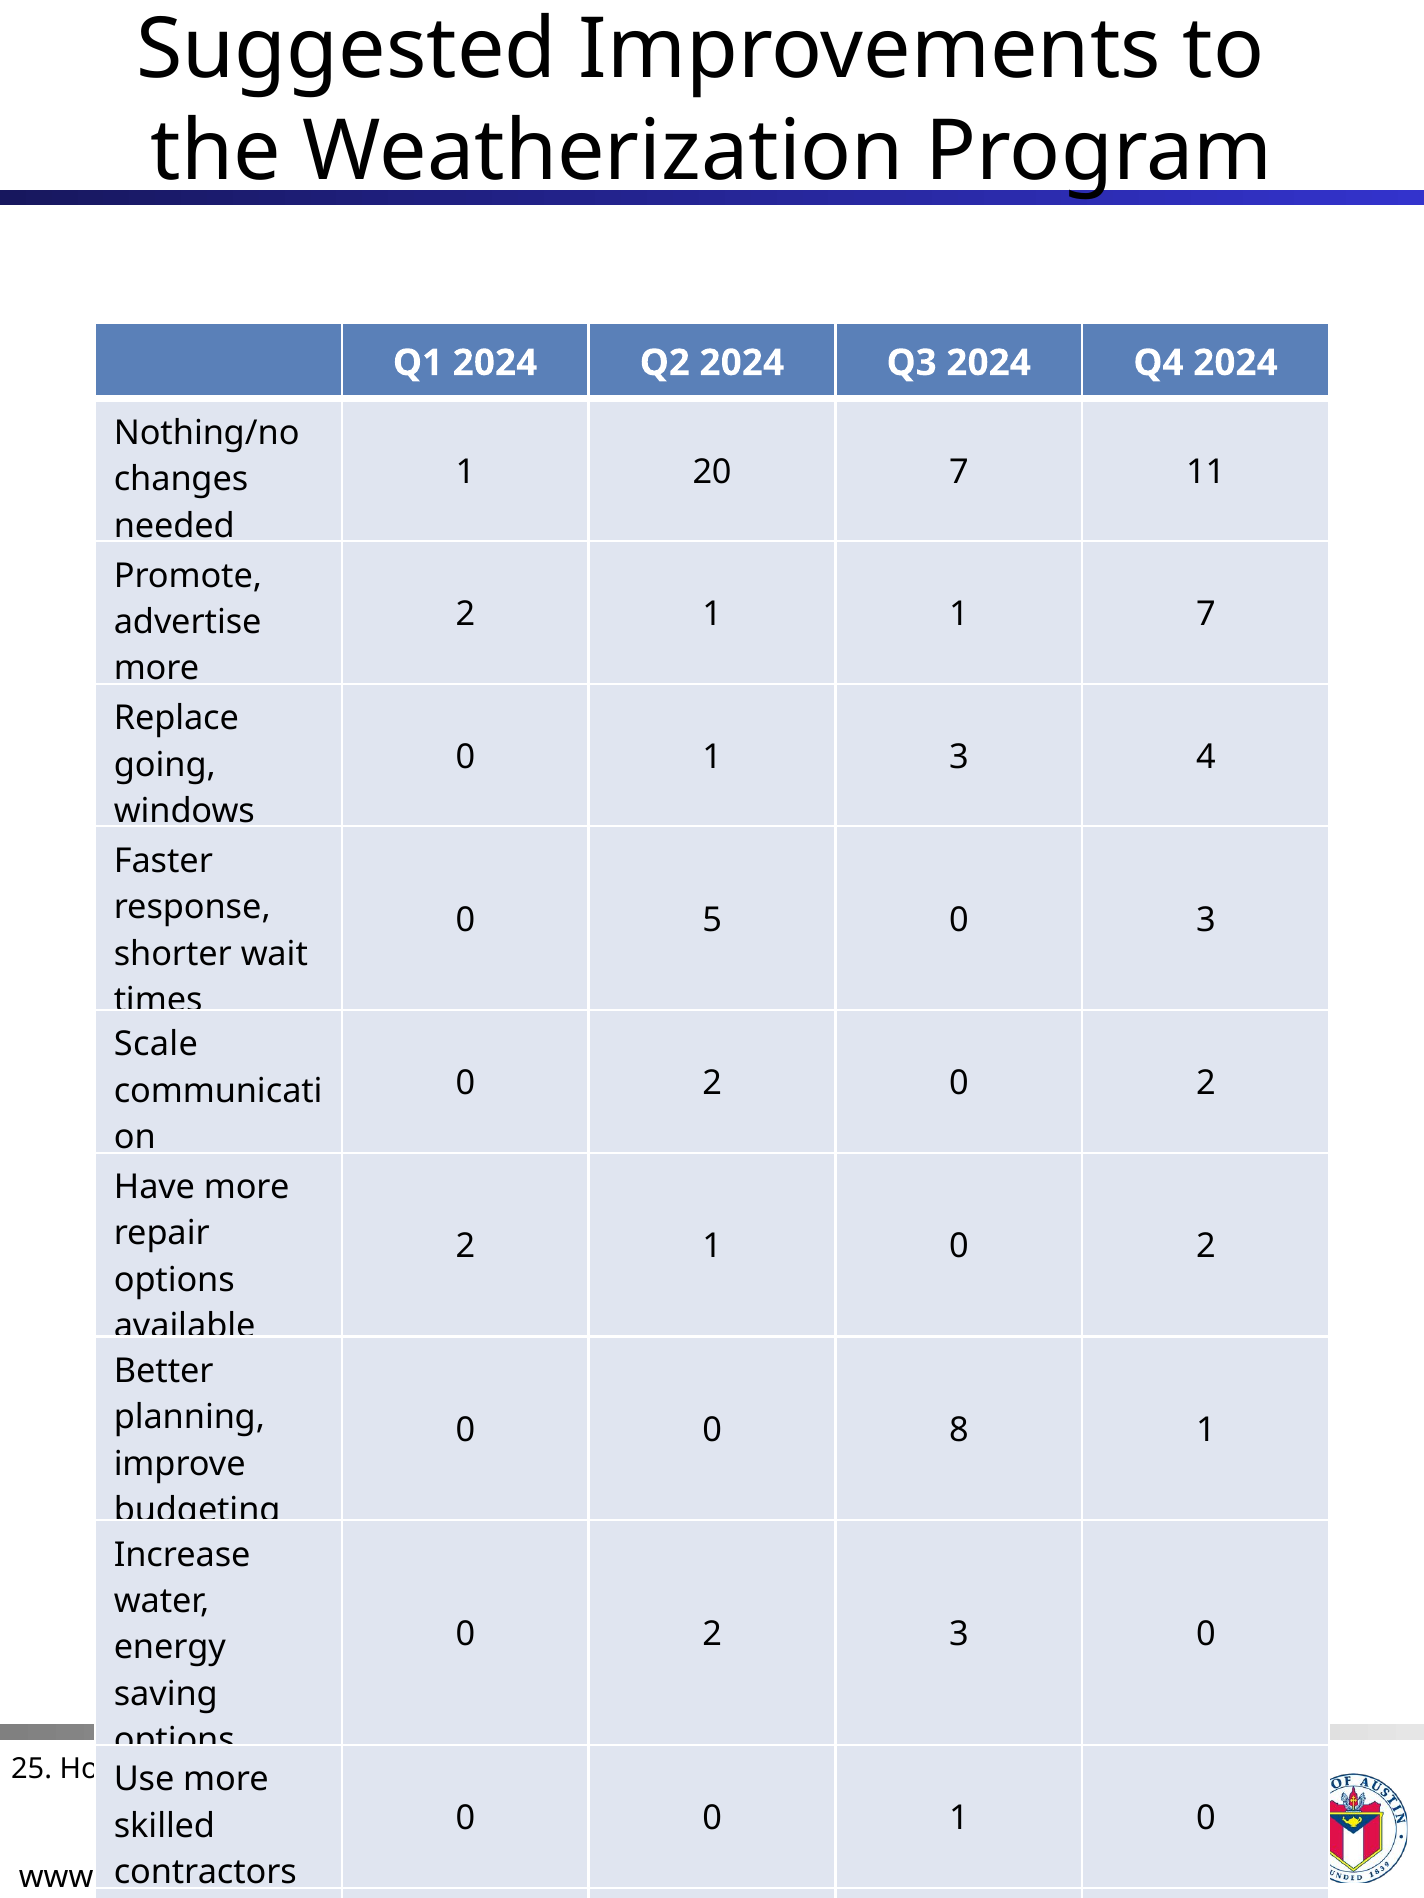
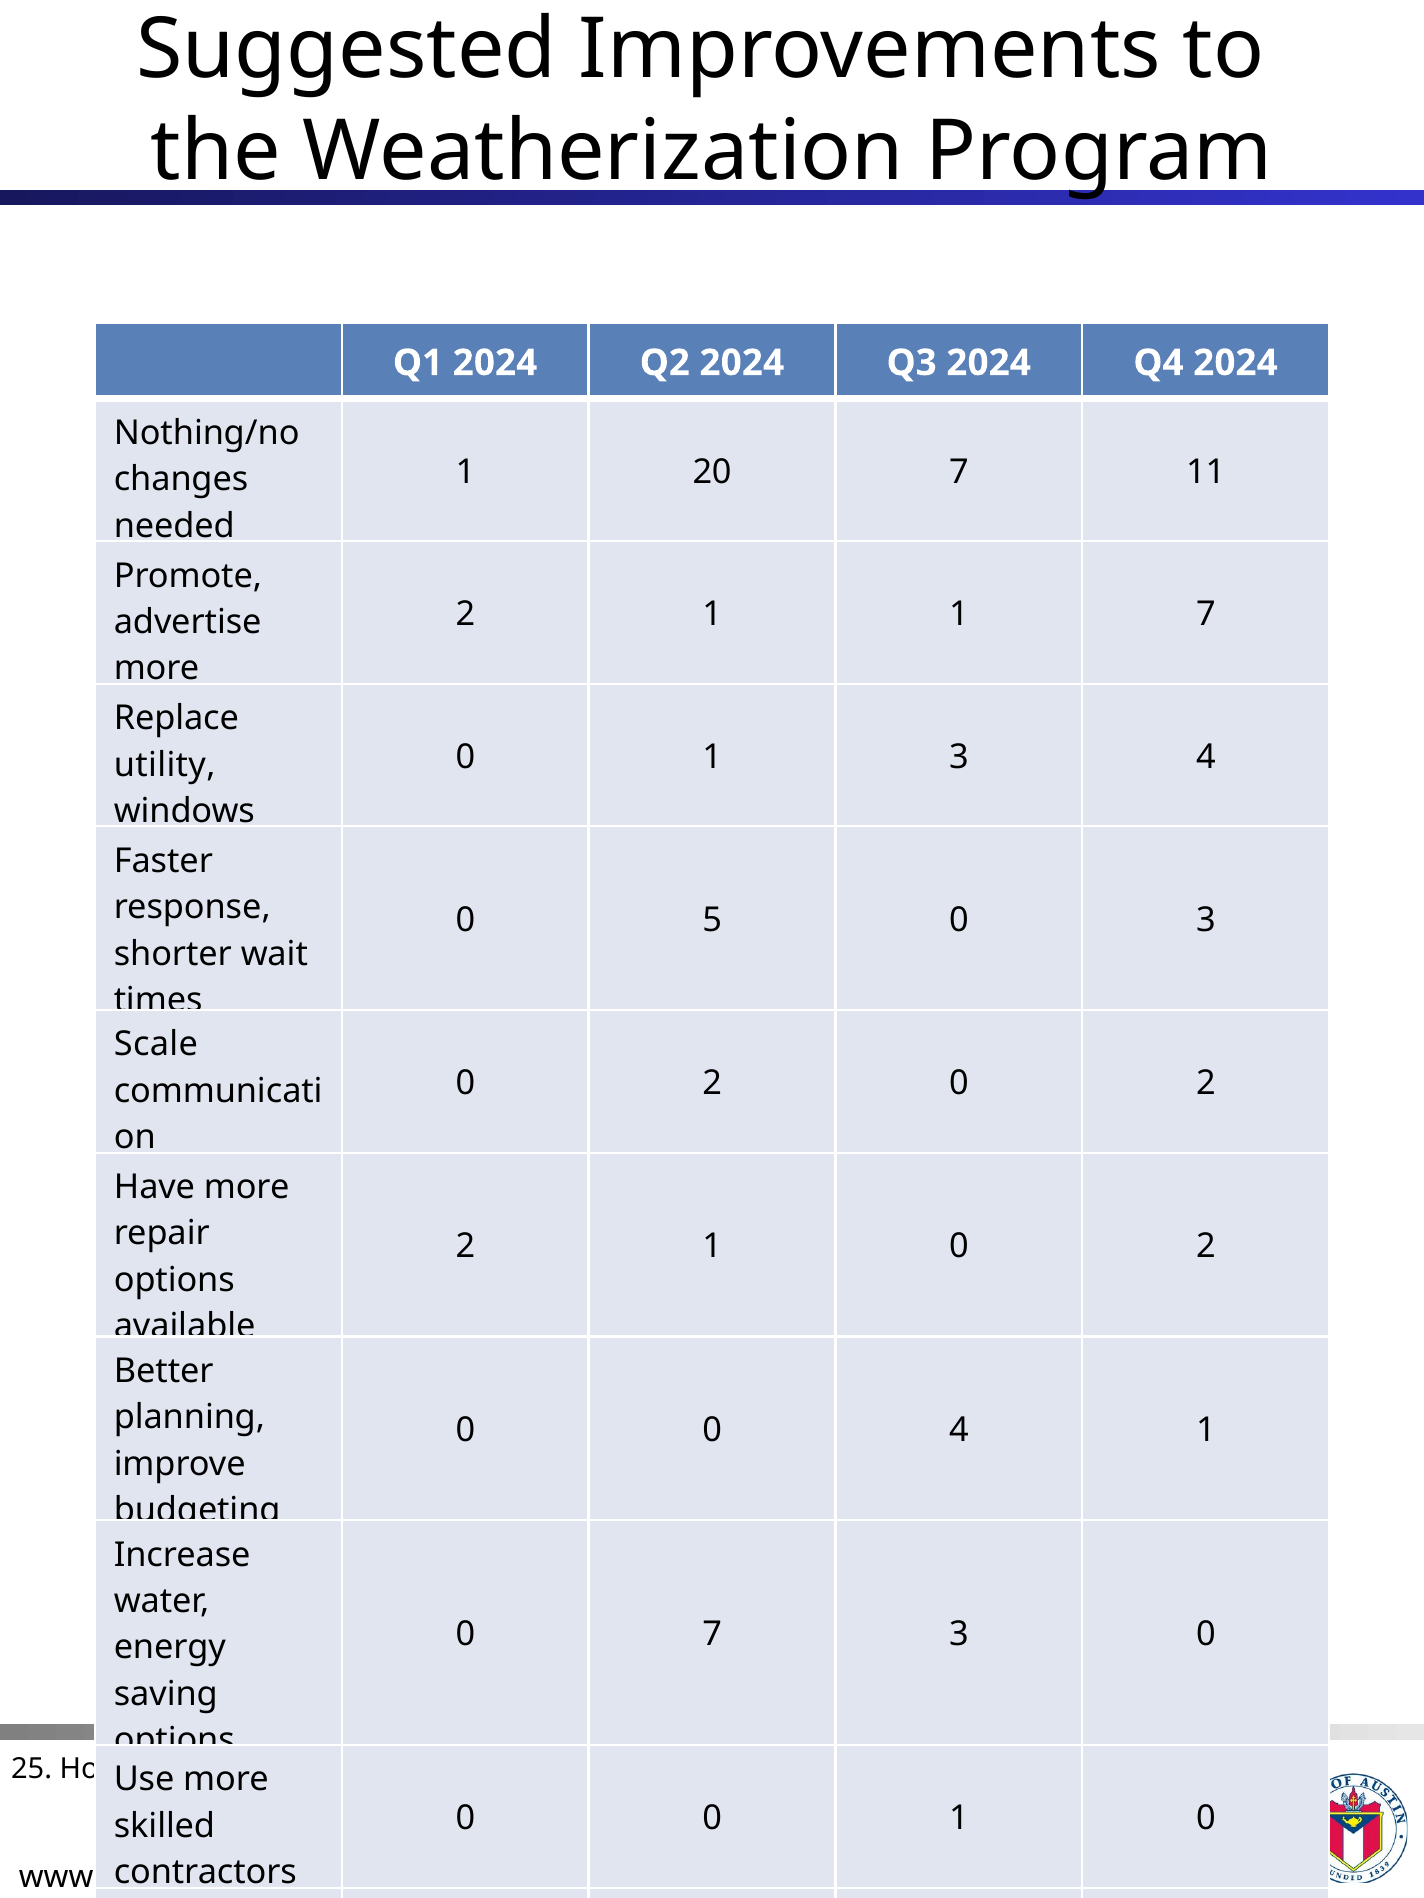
going: going -> utility (165, 765)
0 8: 8 -> 4 (959, 1431)
2: 2 -> 7 (712, 1635)
